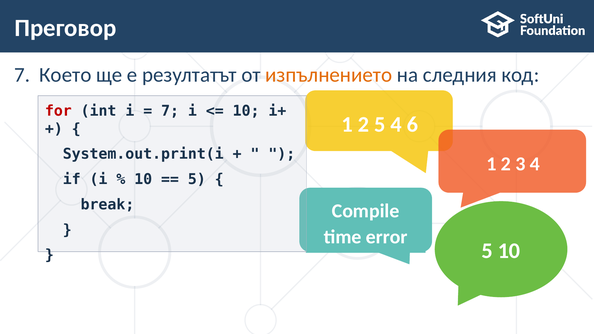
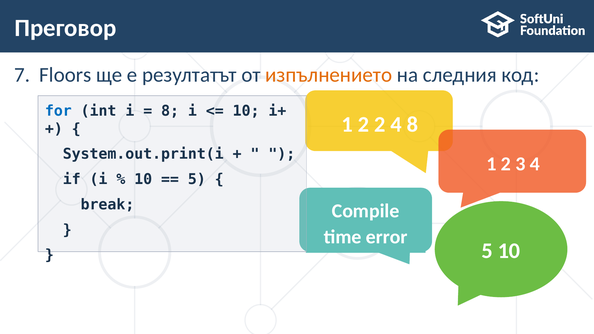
Което: Което -> Floors (65, 75)
for colour: red -> blue (58, 111)
7: 7 -> 8 (170, 111)
2 5: 5 -> 2 (380, 125)
4 6: 6 -> 8 (412, 125)
